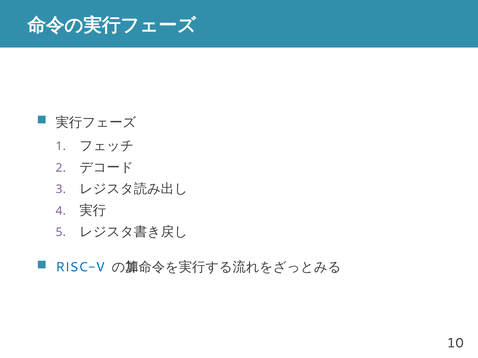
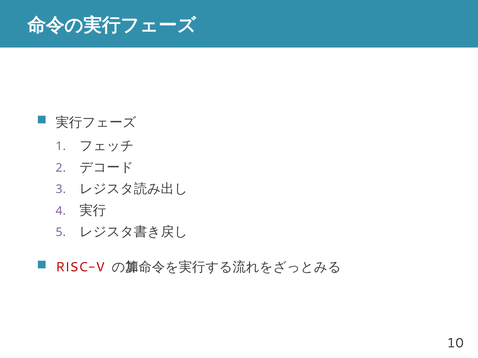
RISC-V colour: blue -> red (80, 268)
